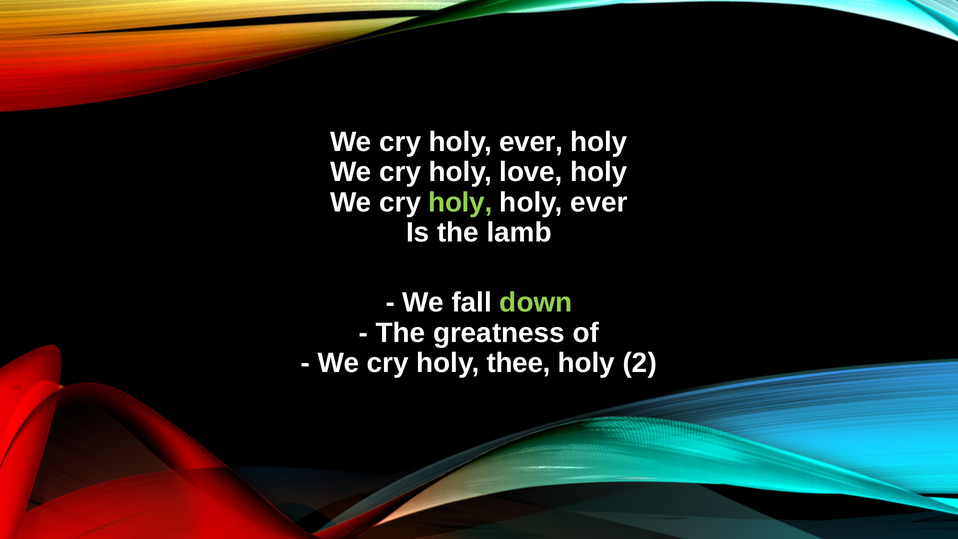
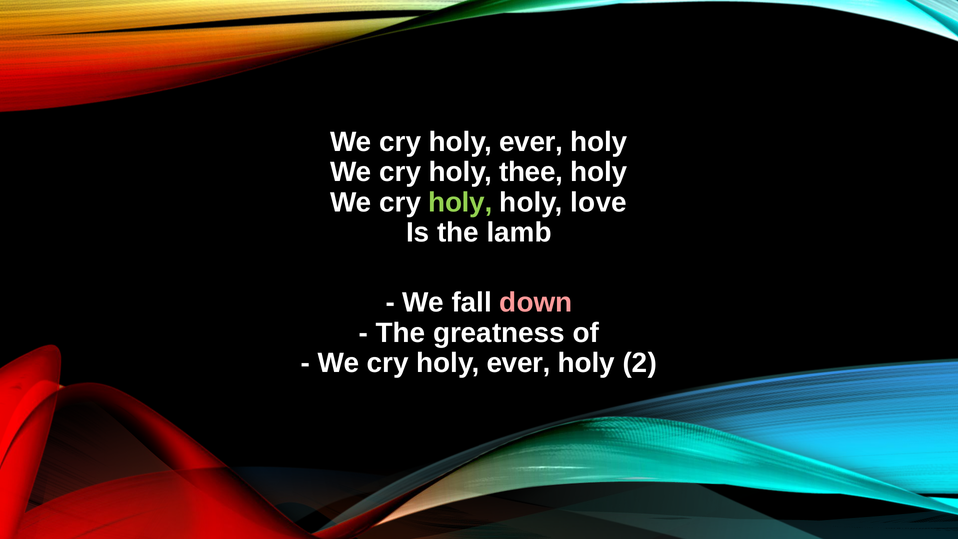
love: love -> thee (531, 172)
ever: ever -> love (599, 202)
down colour: light green -> pink (536, 303)
thee: thee -> ever (519, 363)
